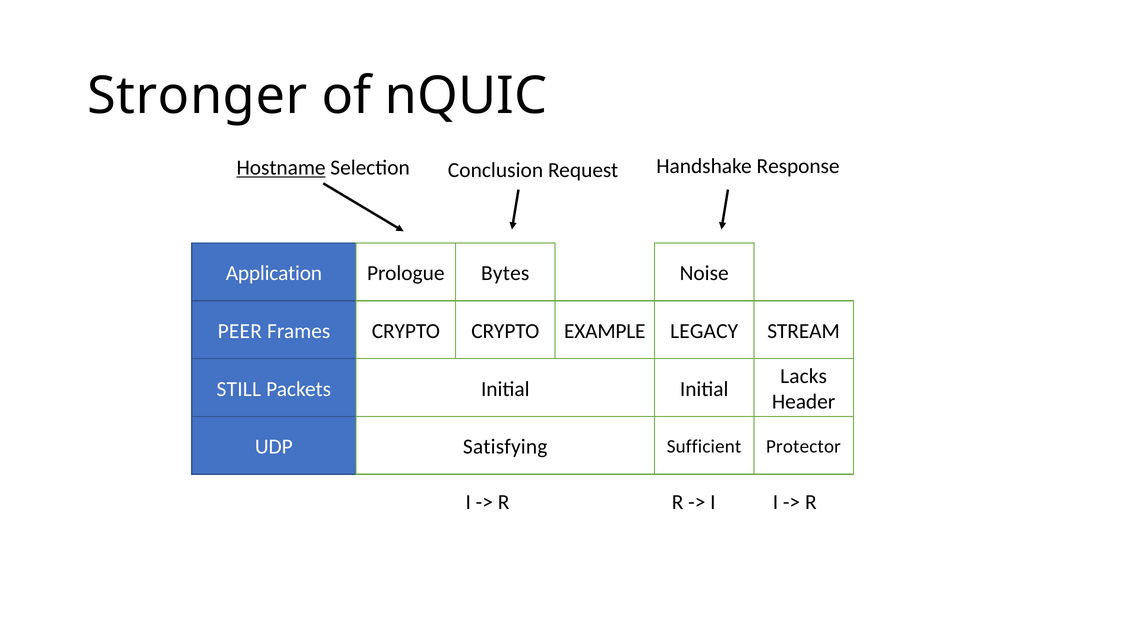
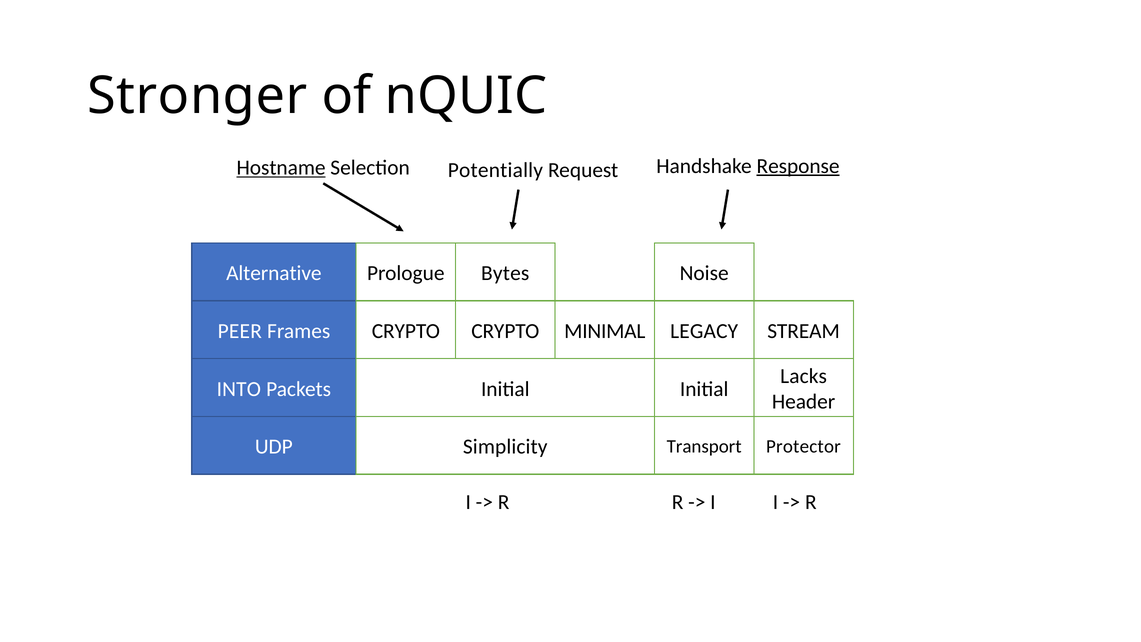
Conclusion: Conclusion -> Potentially (495, 170)
Response underline: none -> present (798, 166)
Application: Application -> Alternative (274, 273)
EXAMPLE: EXAMPLE -> MINIMAL (605, 331)
STILL: STILL -> INTO (239, 389)
Satisfying: Satisfying -> Simplicity (505, 447)
Sufficient: Sufficient -> Transport (704, 446)
